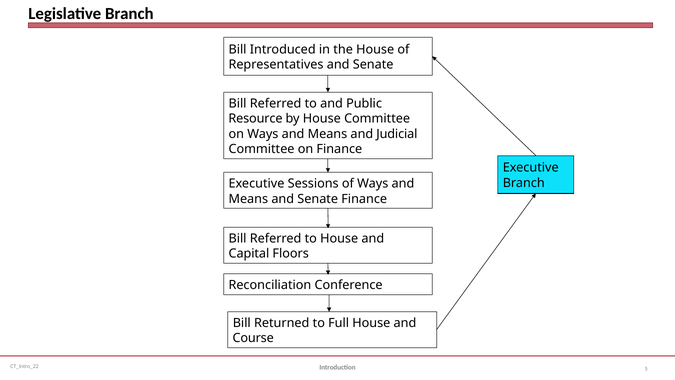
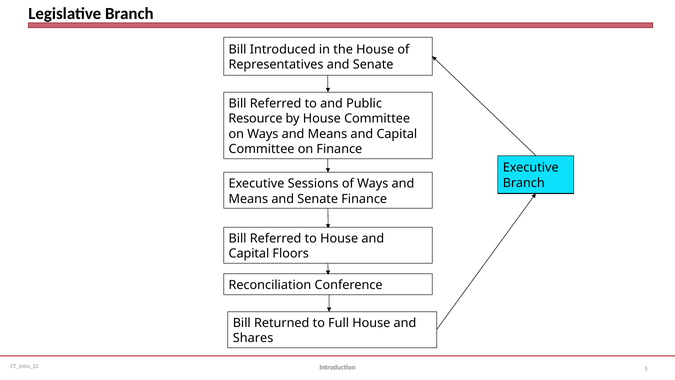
Means and Judicial: Judicial -> Capital (397, 134)
Course: Course -> Shares (253, 338)
